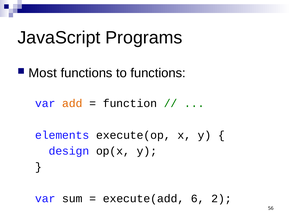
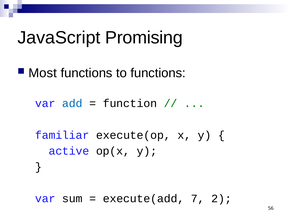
Programs: Programs -> Promising (144, 38)
add colour: orange -> blue (72, 104)
elements: elements -> familiar (62, 135)
design: design -> active (69, 151)
6: 6 -> 7 (198, 199)
